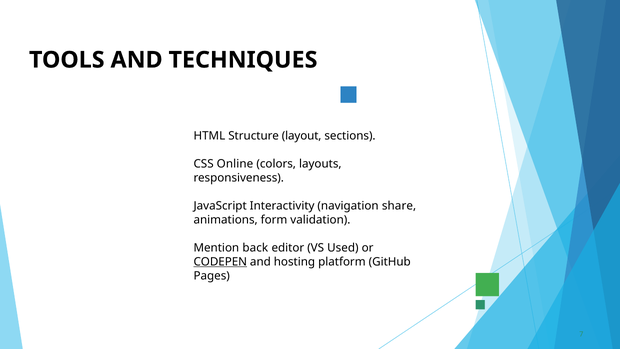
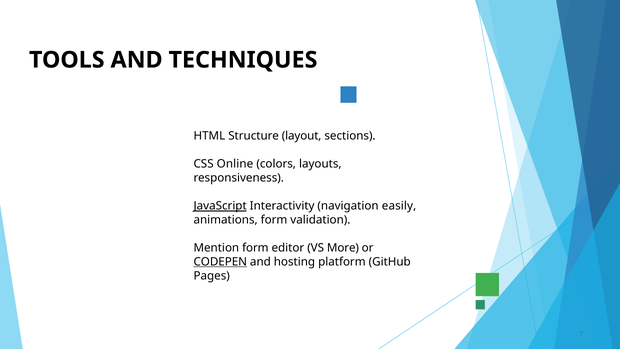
JavaScript underline: none -> present (220, 206)
share: share -> easily (399, 206)
Mention back: back -> form (255, 248)
Used: Used -> More (343, 248)
